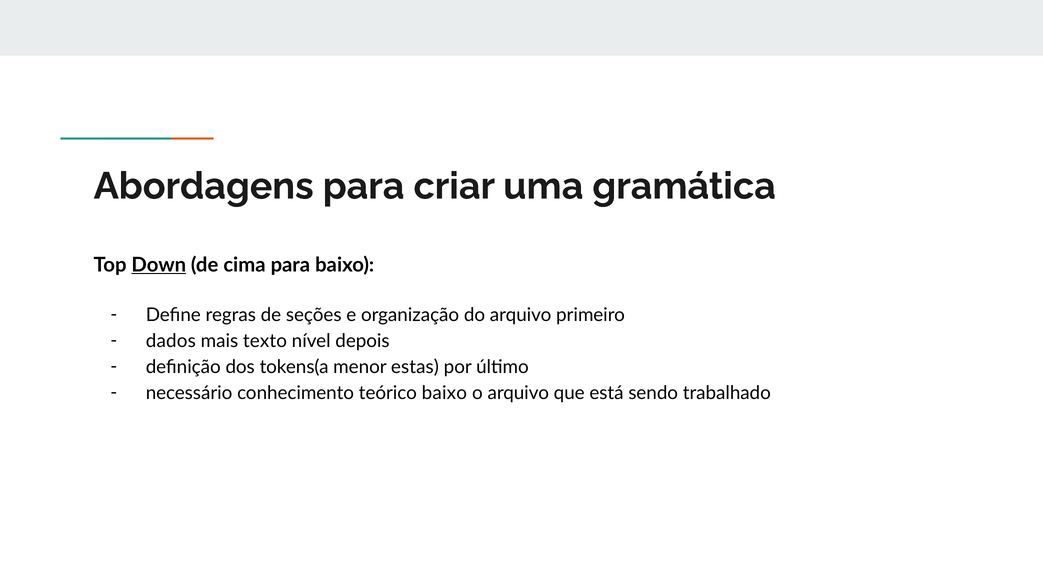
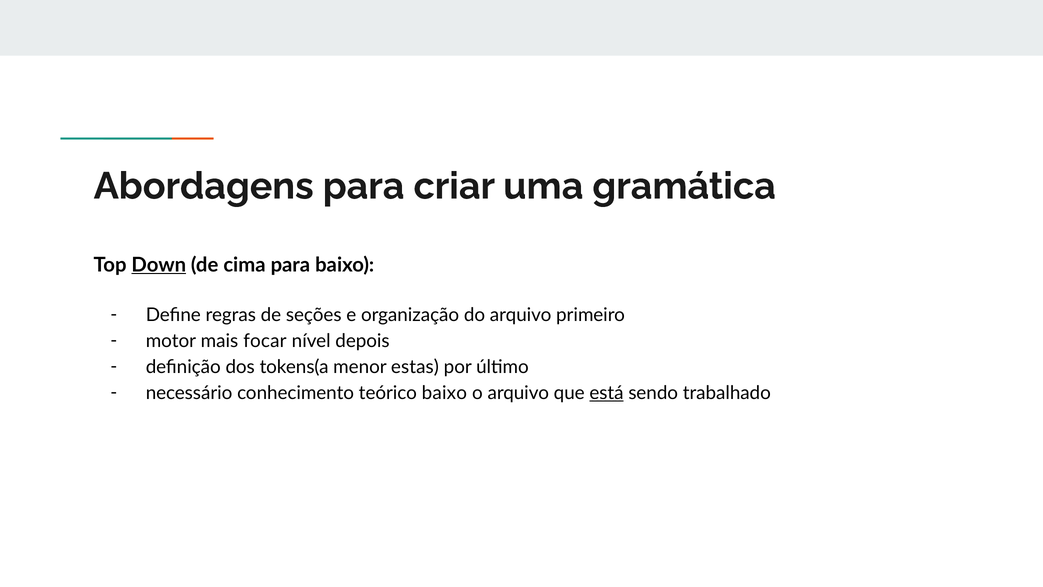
dados: dados -> motor (171, 341)
texto: texto -> focar (265, 341)
está underline: none -> present (606, 393)
